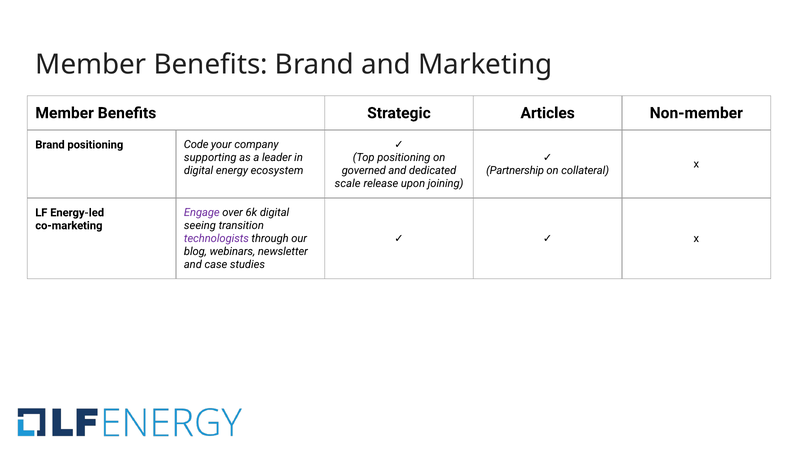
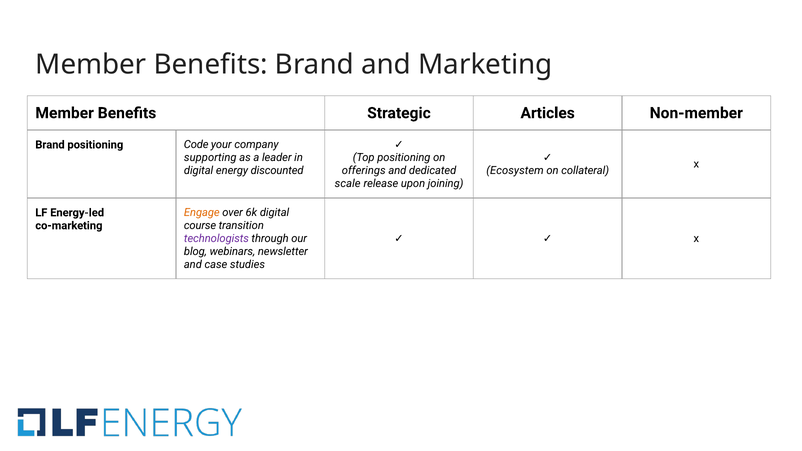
ecosystem: ecosystem -> discounted (277, 171)
governed: governed -> offerings (364, 171)
Partnership: Partnership -> Ecosystem (515, 171)
Engage colour: purple -> orange (202, 213)
seeing: seeing -> course (200, 226)
